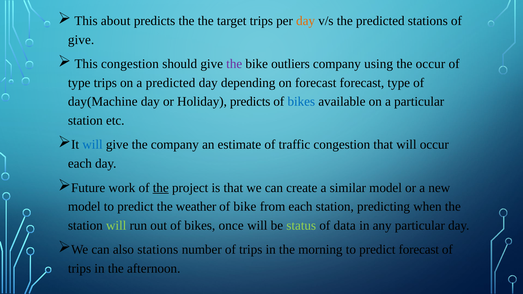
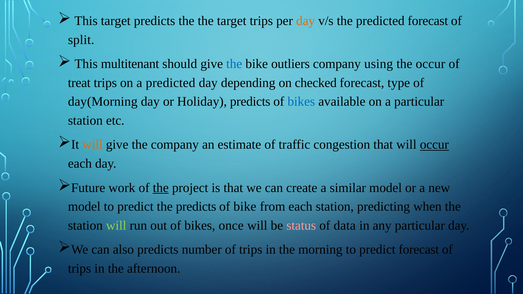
This about: about -> target (116, 21)
predicted stations: stations -> forecast (428, 21)
give: give -> split (81, 40)
This congestion: congestion -> multitenant (130, 64)
the colour: purple -> blue (234, 64)
type: type -> treat (79, 83)
on forecast: forecast -> checked (316, 83)
day(Machine: day(Machine -> day(Morning (103, 102)
will colour: blue -> orange (93, 145)
occur underline: none -> present (434, 145)
the weather: weather -> predicts (196, 207)
status colour: light green -> pink (301, 226)
also stations: stations -> predicts (158, 250)
